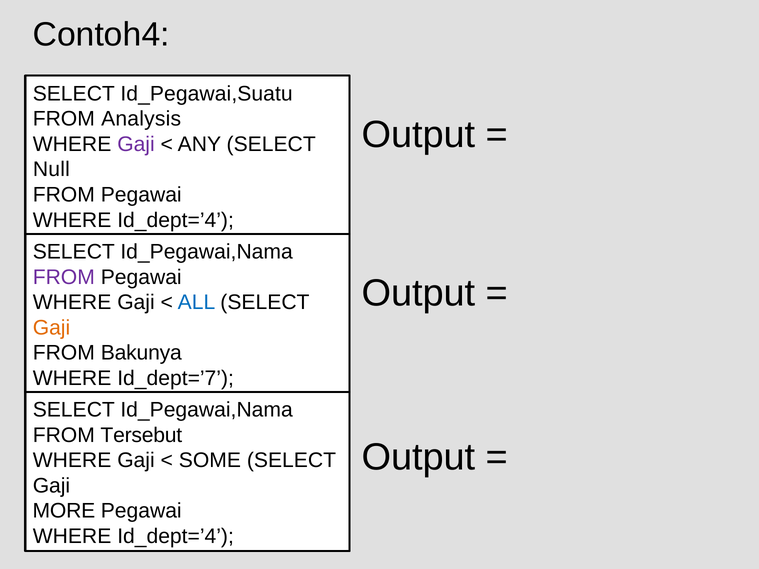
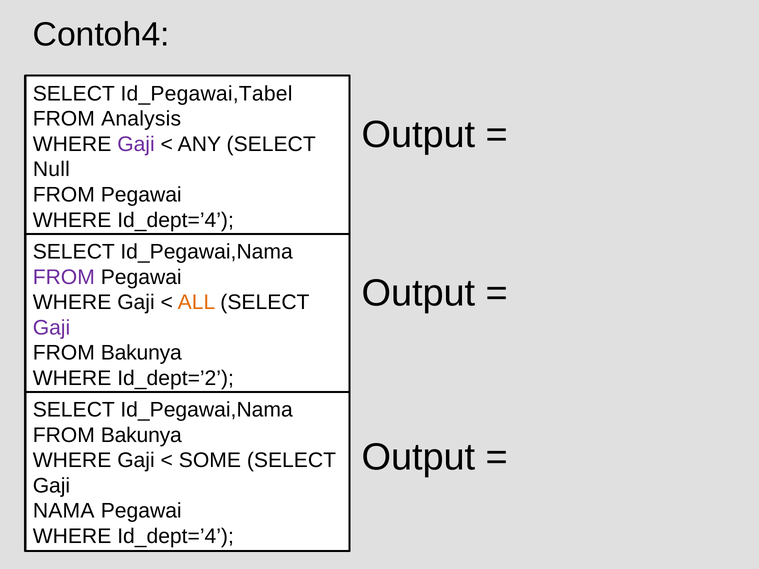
Id_Pegawai,Suatu: Id_Pegawai,Suatu -> Id_Pegawai,Tabel (206, 94)
ALL colour: blue -> orange (196, 302)
Gaji colour: orange -> purple (51, 328)
Id_dept=’7: Id_dept=’7 -> Id_dept=’2 (176, 378)
Tersebut: Tersebut -> Bakunya (141, 435)
MORE: MORE -> NAMA (64, 511)
